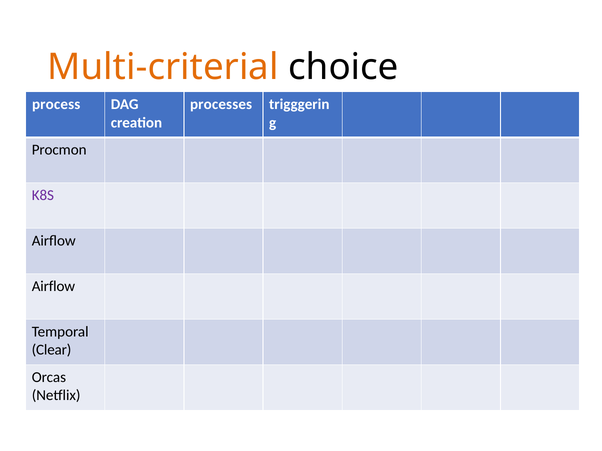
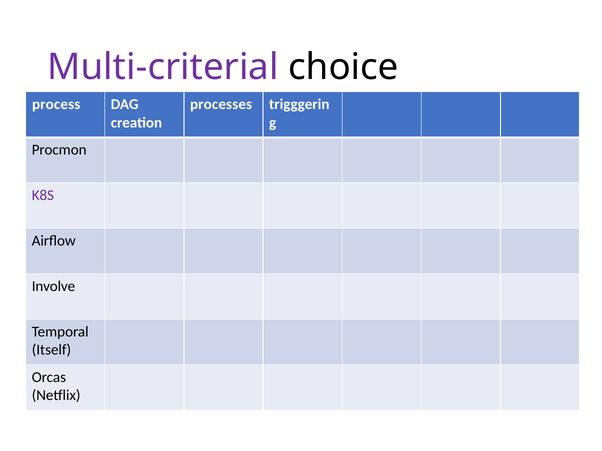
Multi-criterial colour: orange -> purple (163, 67)
Airflow: Airflow -> Involve (53, 286)
Clear: Clear -> Itself (51, 350)
